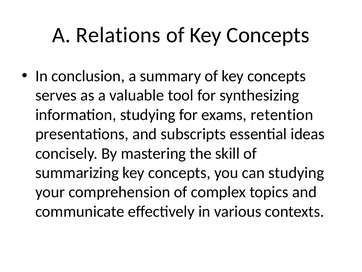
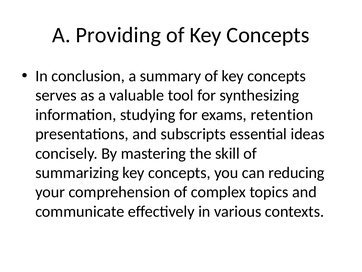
Relations: Relations -> Providing (118, 35)
can studying: studying -> reducing (296, 172)
